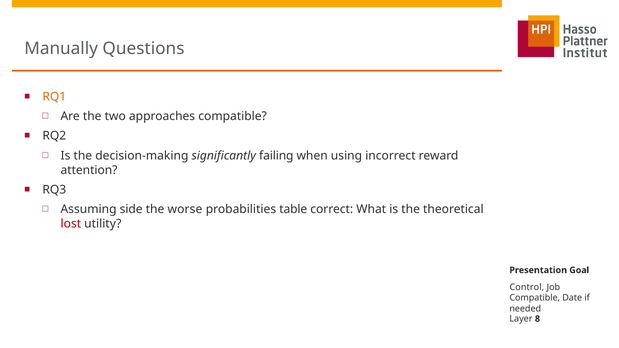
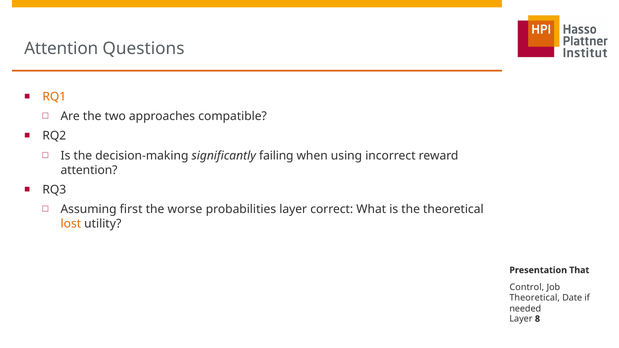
Manually: Manually -> Attention (61, 49)
side: side -> first (131, 209)
probabilities table: table -> layer (293, 209)
lost colour: red -> orange (71, 224)
Goal: Goal -> That (579, 270)
Compatible: Compatible -> Theoretical (535, 298)
